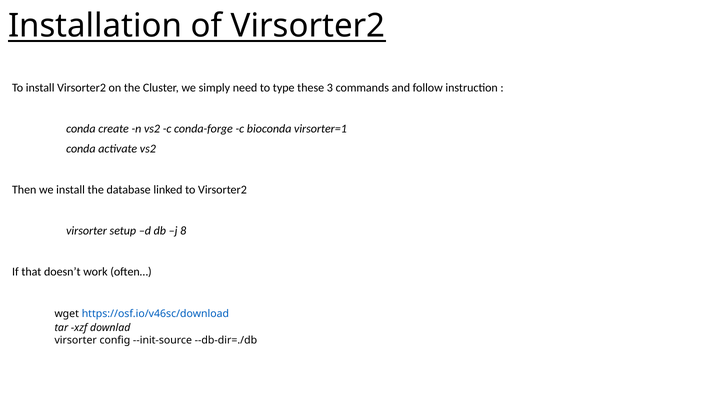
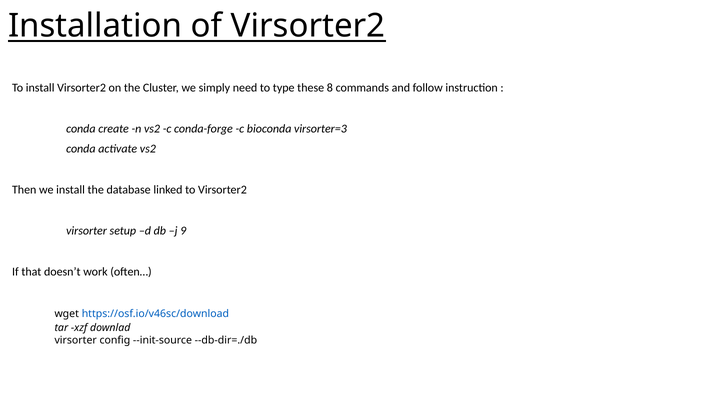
3: 3 -> 8 (330, 88)
virsorter=1: virsorter=1 -> virsorter=3 (320, 129)
8: 8 -> 9 (183, 231)
